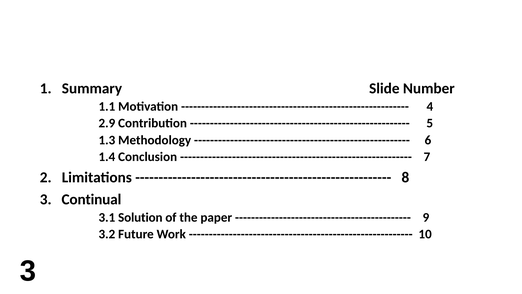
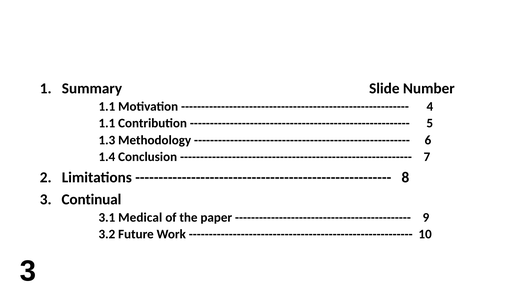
2.9: 2.9 -> 1.1 (107, 123)
Solution: Solution -> Medical (140, 217)
